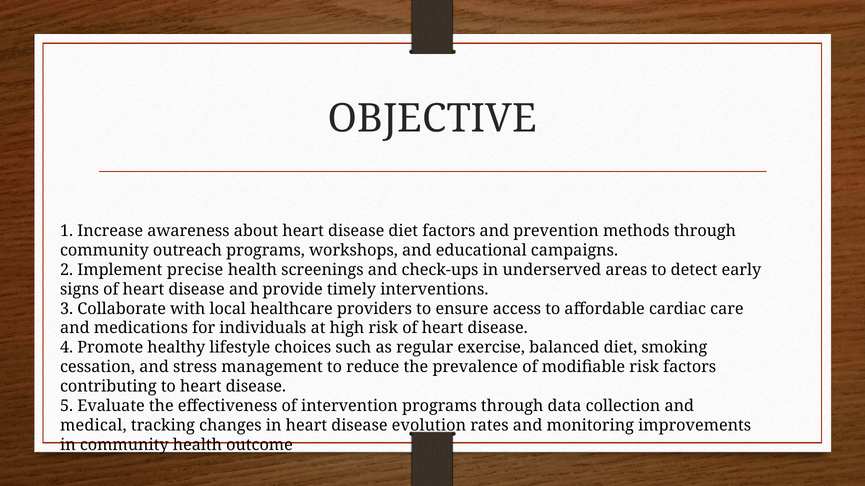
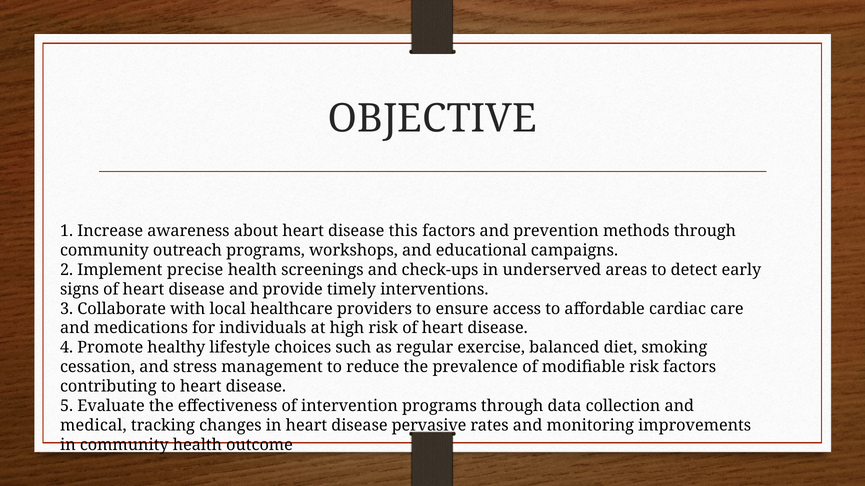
disease diet: diet -> this (403, 231)
evolution: evolution -> pervasive (429, 426)
